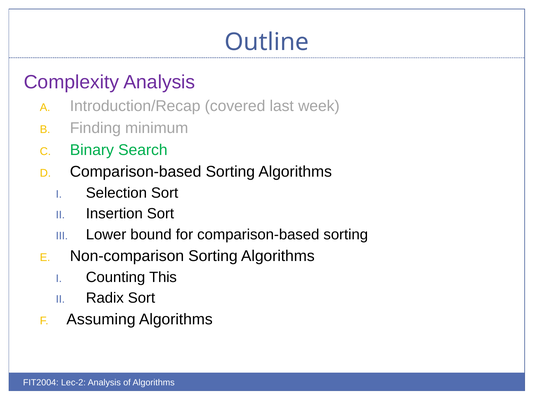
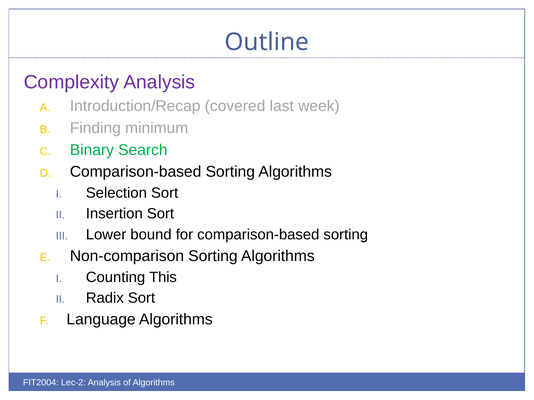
Assuming: Assuming -> Language (101, 320)
